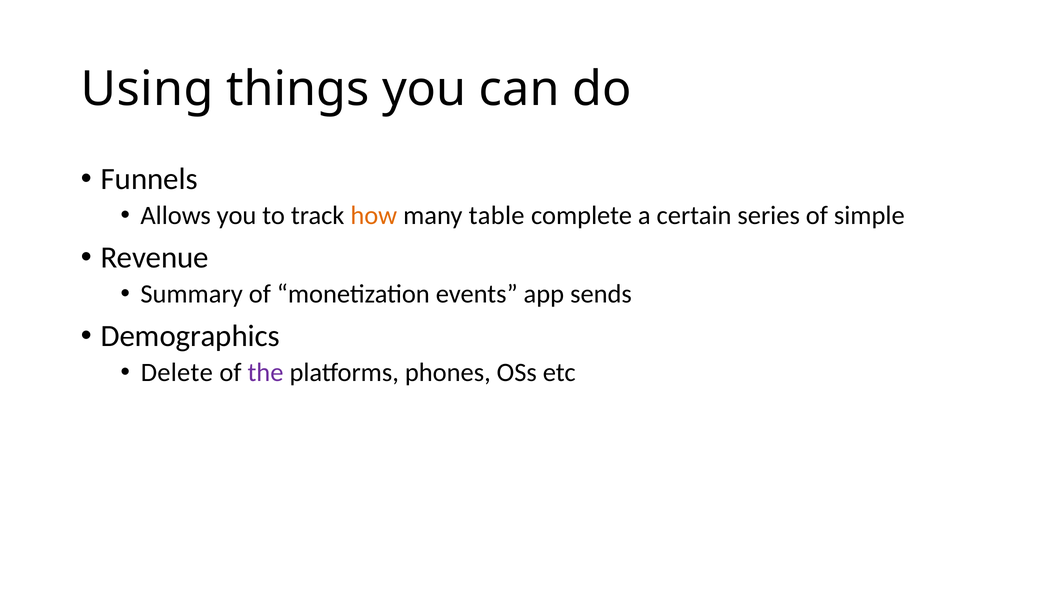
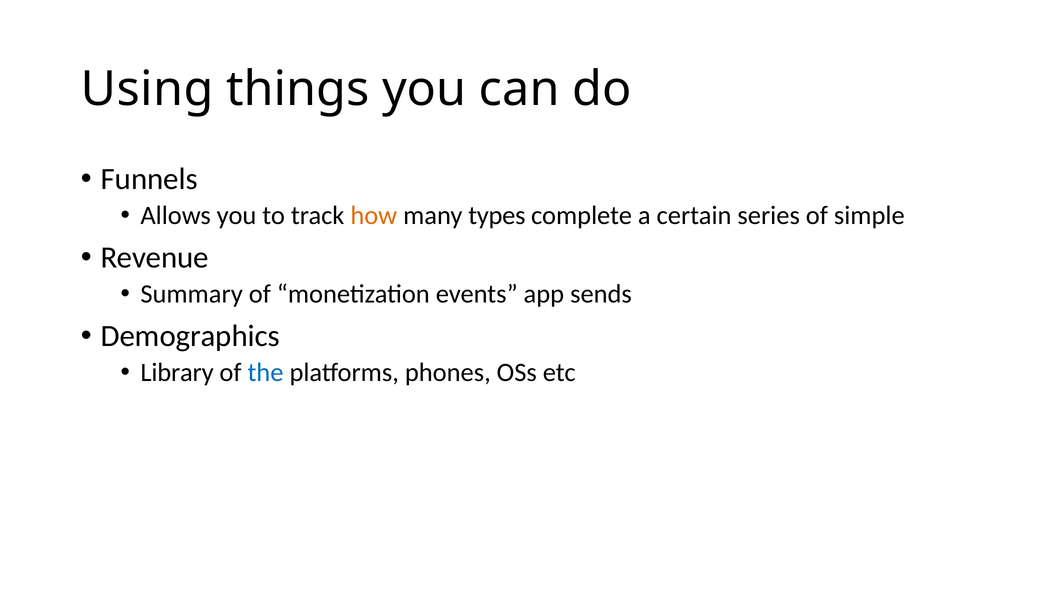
table: table -> types (497, 216)
Delete: Delete -> Library (177, 373)
the colour: purple -> blue (265, 373)
